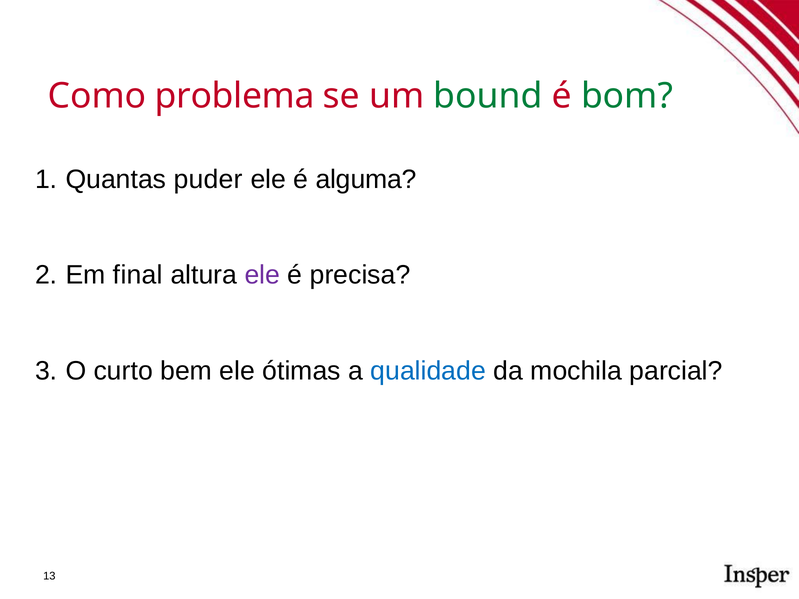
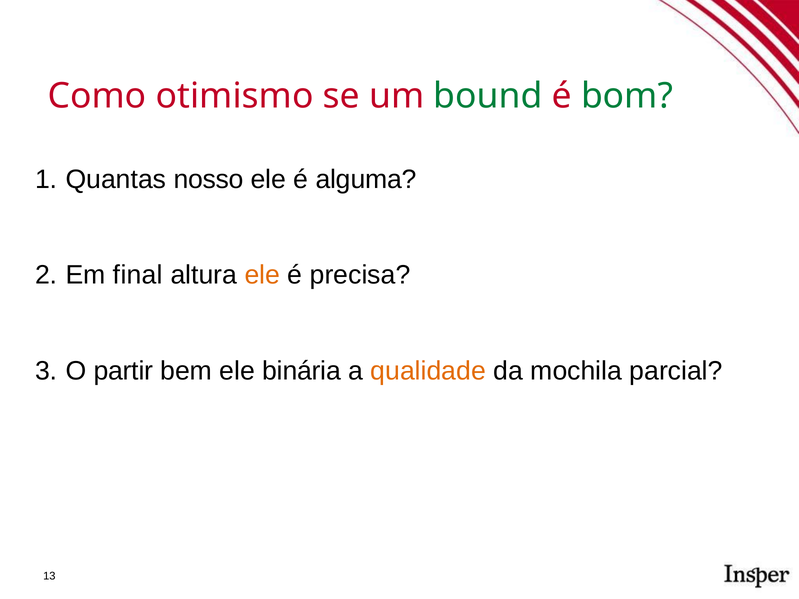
problema: problema -> otimismo (235, 96)
puder: puder -> nosso (209, 179)
ele colour: purple -> orange (262, 275)
curto: curto -> partir (123, 371)
ótimas: ótimas -> binária (302, 371)
qualidade colour: blue -> orange (428, 371)
